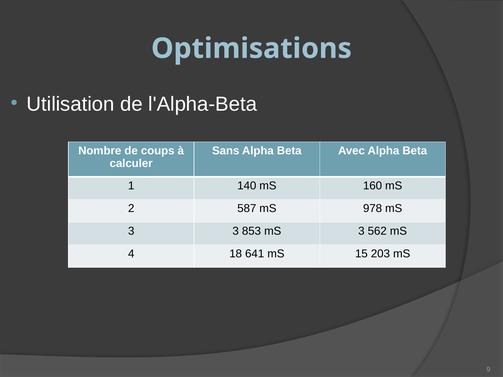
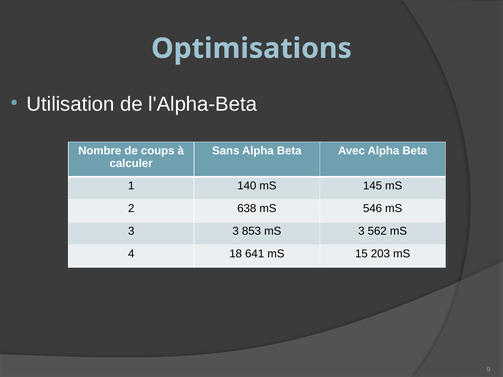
160: 160 -> 145 (373, 186)
587: 587 -> 638 (247, 208)
978: 978 -> 546 (373, 208)
